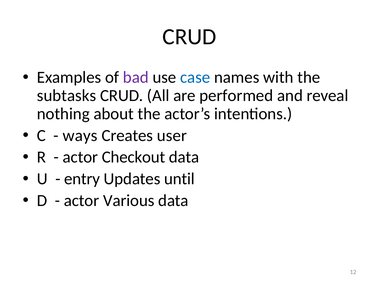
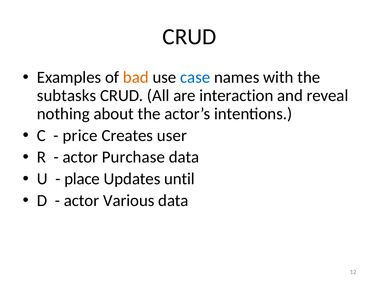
bad colour: purple -> orange (136, 77)
performed: performed -> interaction (236, 95)
ways: ways -> price (80, 135)
Checkout: Checkout -> Purchase (133, 157)
entry: entry -> place (82, 178)
